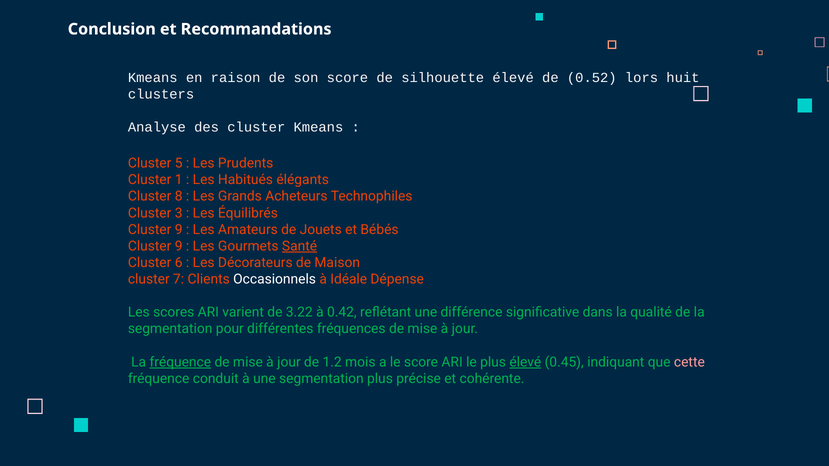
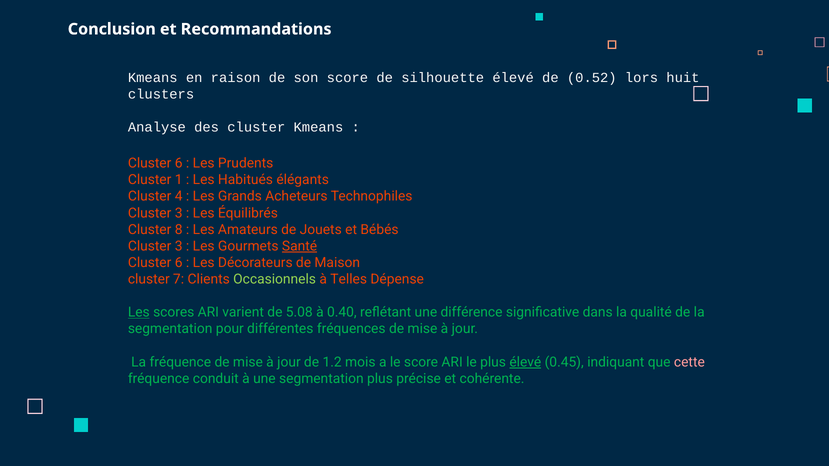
5: 5 -> 6 (179, 163)
8: 8 -> 4 (179, 197)
9: 9 -> 8 (179, 230)
9: 9 -> 3 (179, 246)
Occasionnels colour: white -> light green (275, 279)
Idéale: Idéale -> Telles (349, 279)
Les underline: none -> present (139, 313)
3.22: 3.22 -> 5.08 (299, 313)
0.42: 0.42 -> 0.40 (342, 313)
fréquence underline: present -> none (180, 362)
